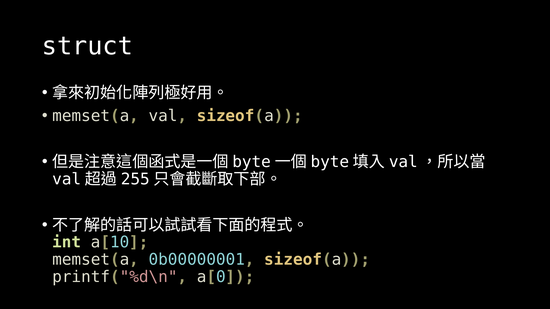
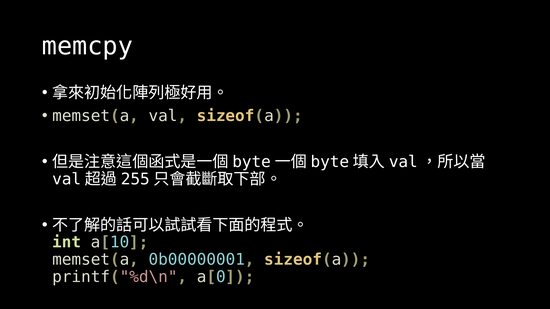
struct: struct -> memcpy (87, 46)
